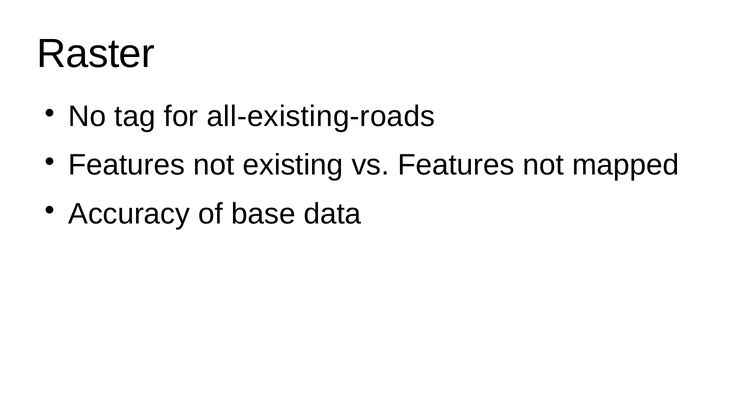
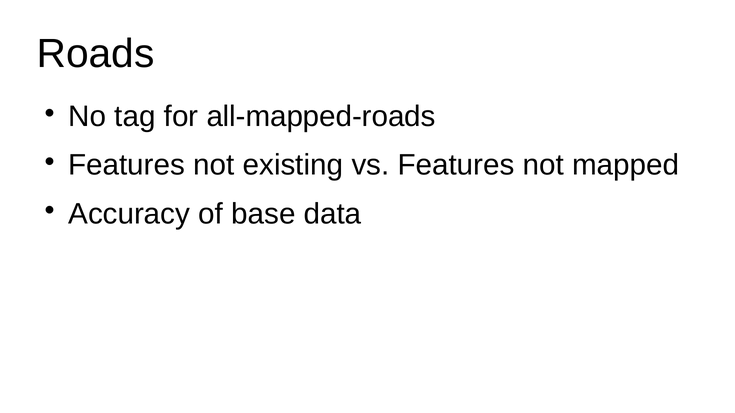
Raster: Raster -> Roads (96, 54)
all-existing-roads: all-existing-roads -> all-mapped-roads (321, 117)
